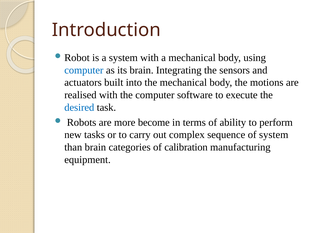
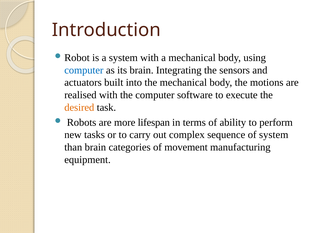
desired colour: blue -> orange (79, 107)
become: become -> lifespan (154, 123)
calibration: calibration -> movement (186, 147)
